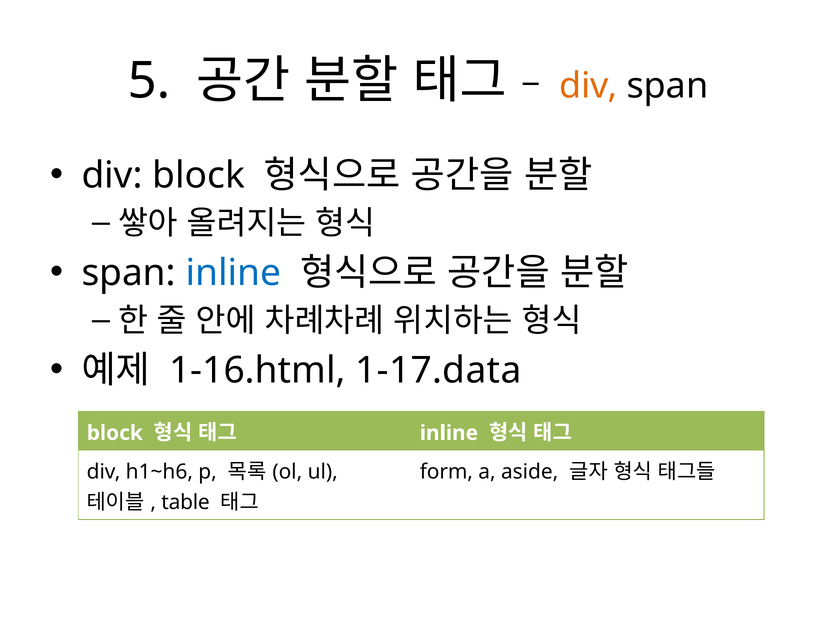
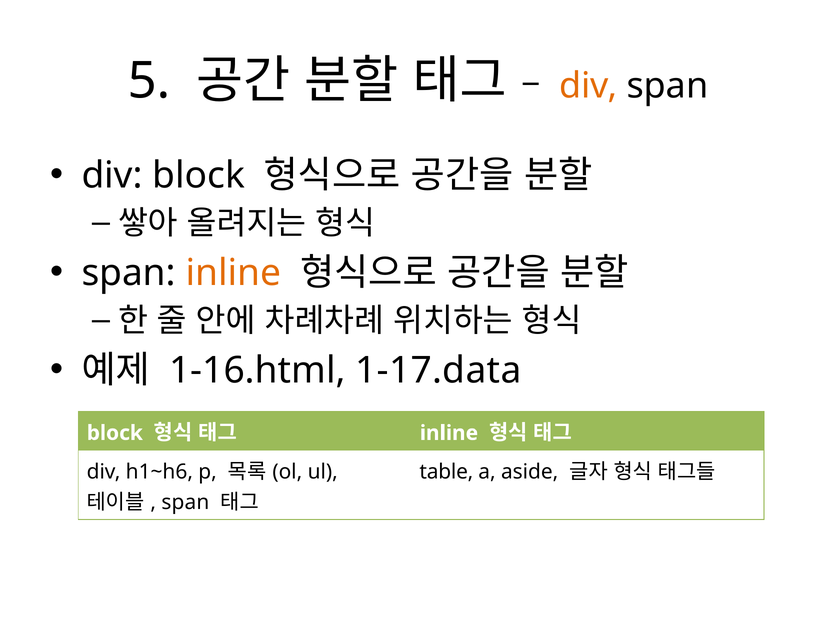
inline colour: blue -> orange (233, 273)
form: form -> table (446, 472)
table: table -> span (185, 502)
